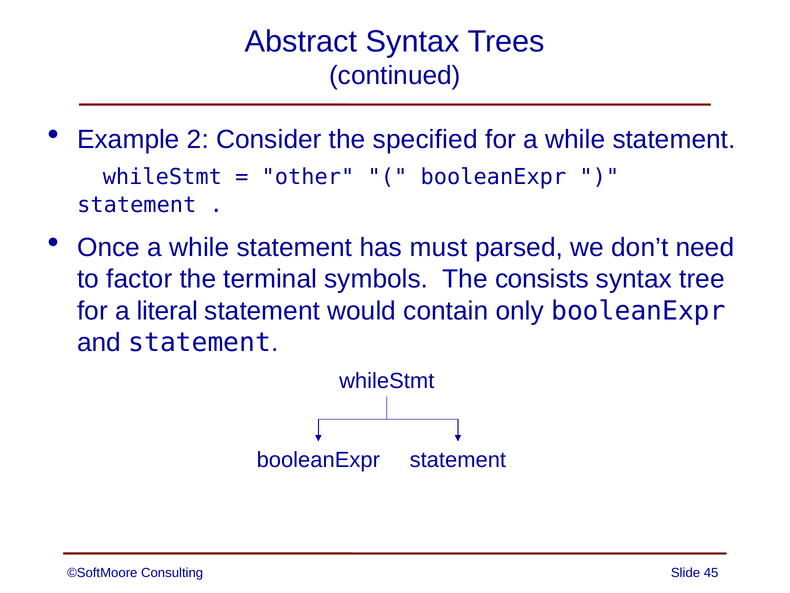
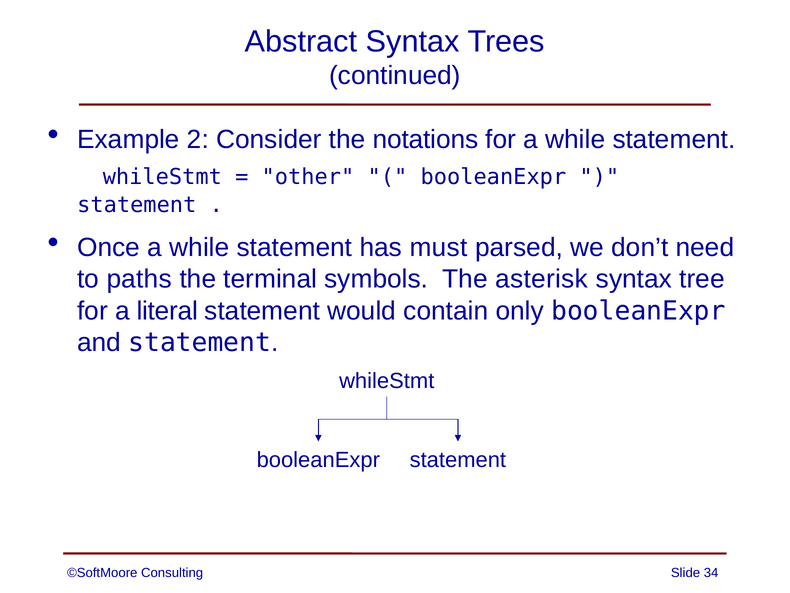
specified: specified -> notations (425, 139)
factor: factor -> paths (139, 279)
consists: consists -> asterisk (542, 279)
45: 45 -> 34 (711, 572)
